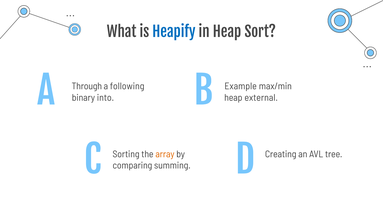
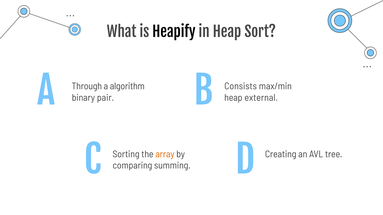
Heapify colour: blue -> black (174, 32)
Example: Example -> Consists (241, 86)
following: following -> algorithm (127, 86)
into: into -> pair (105, 98)
